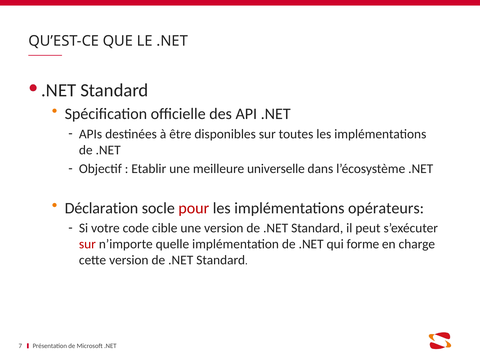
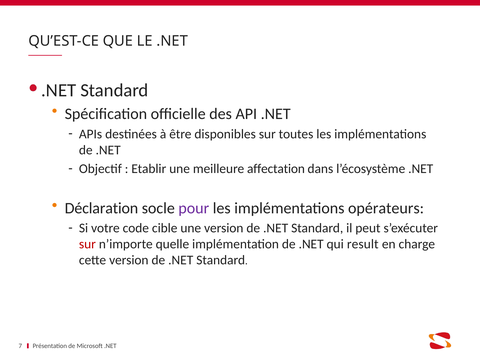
universelle: universelle -> affectation (276, 169)
pour colour: red -> purple (194, 208)
forme: forme -> result (363, 244)
